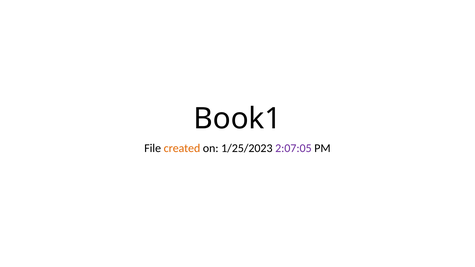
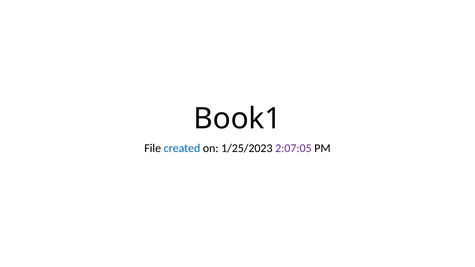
created colour: orange -> blue (182, 148)
